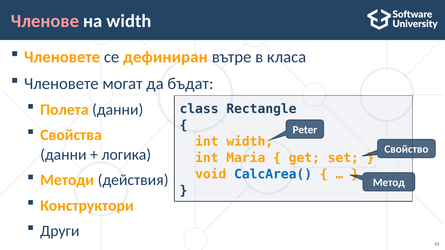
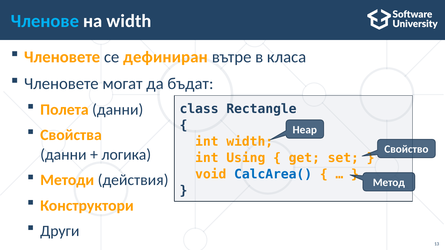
Членове colour: pink -> light blue (45, 21)
Peter: Peter -> Heap (305, 130)
Maria: Maria -> Using (246, 158)
